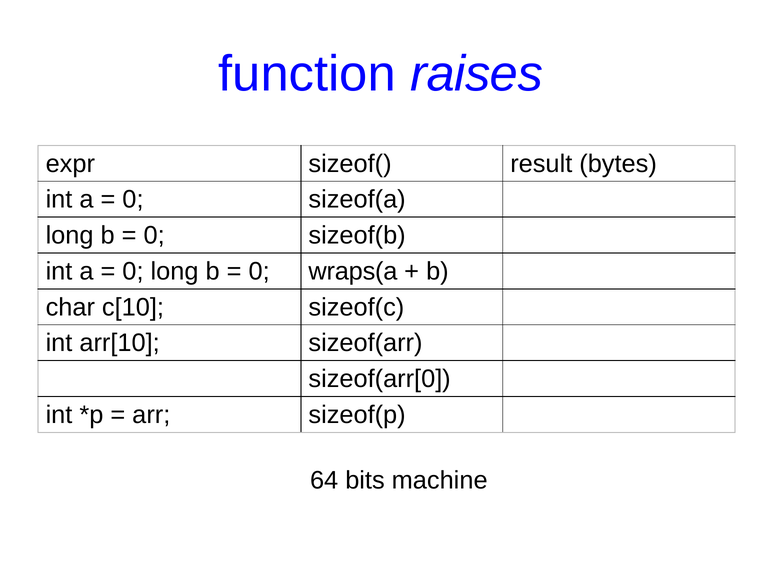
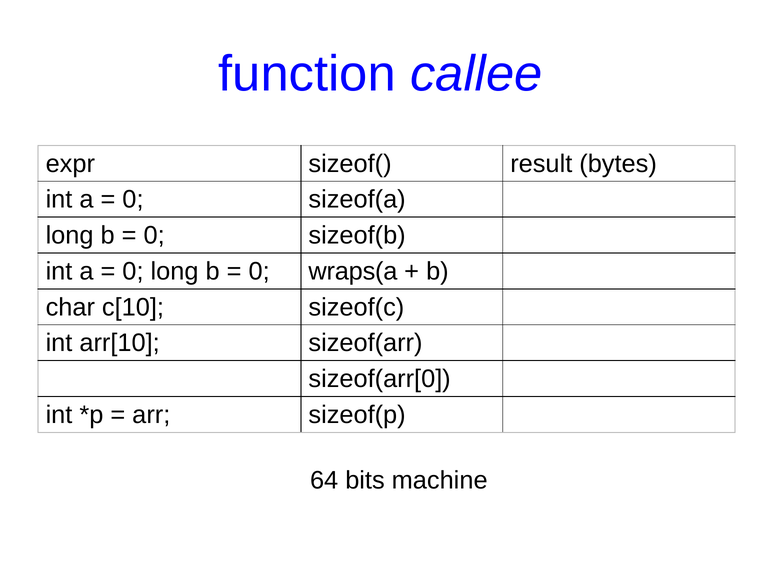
raises: raises -> callee (476, 74)
